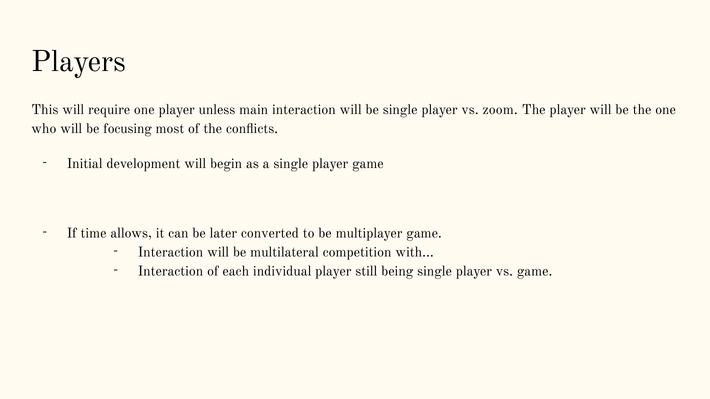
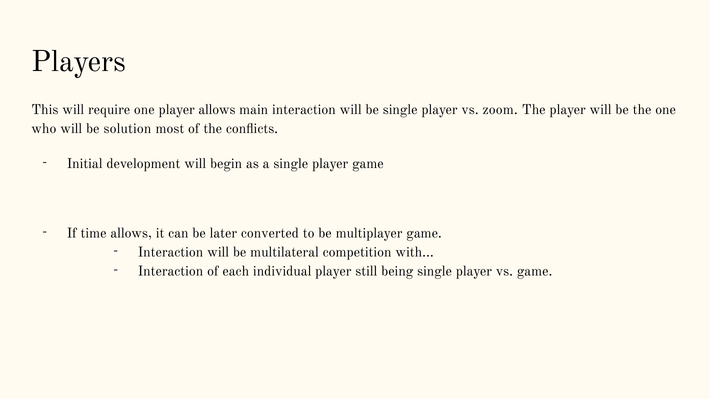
player unless: unless -> allows (217, 110)
focusing: focusing -> solution (127, 129)
